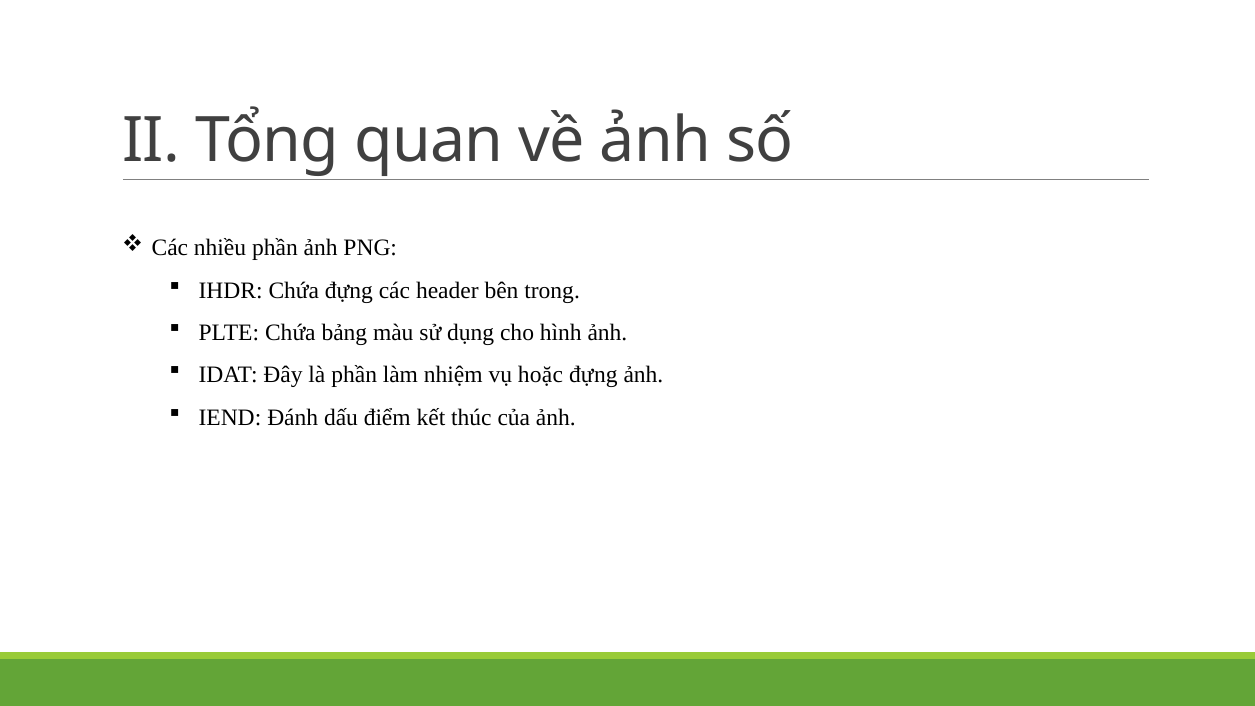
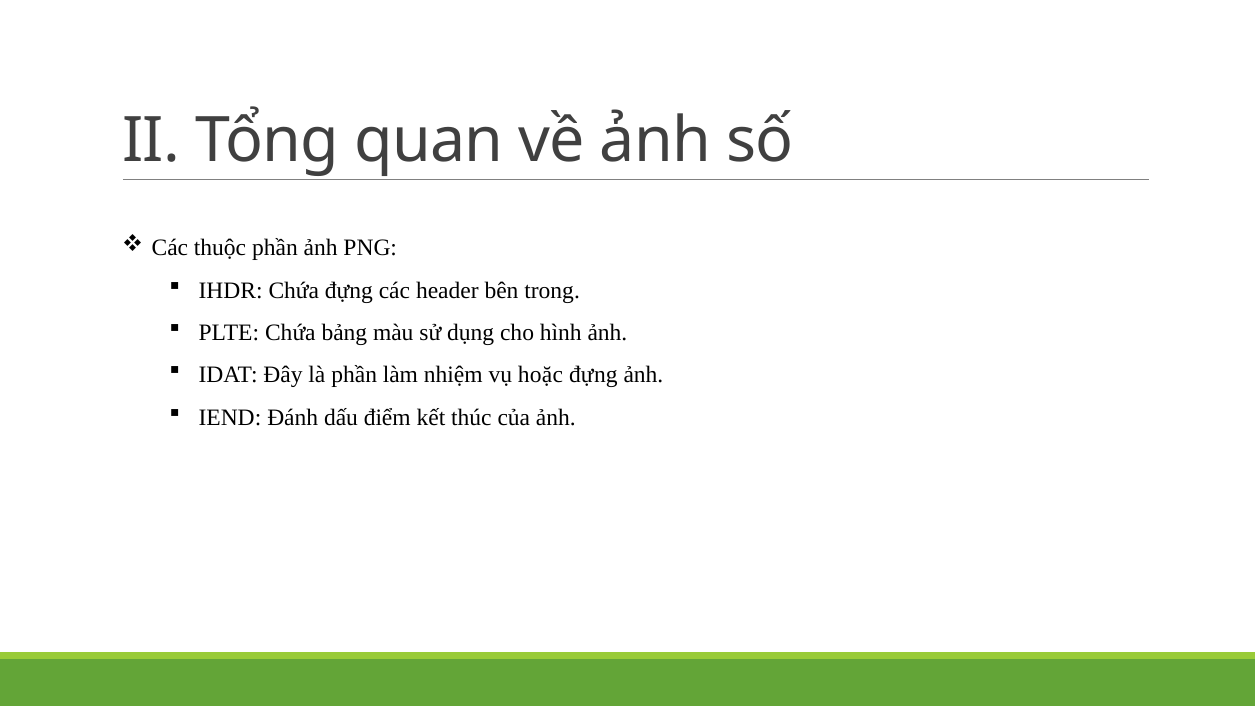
nhiều: nhiều -> thuộc (220, 248)
